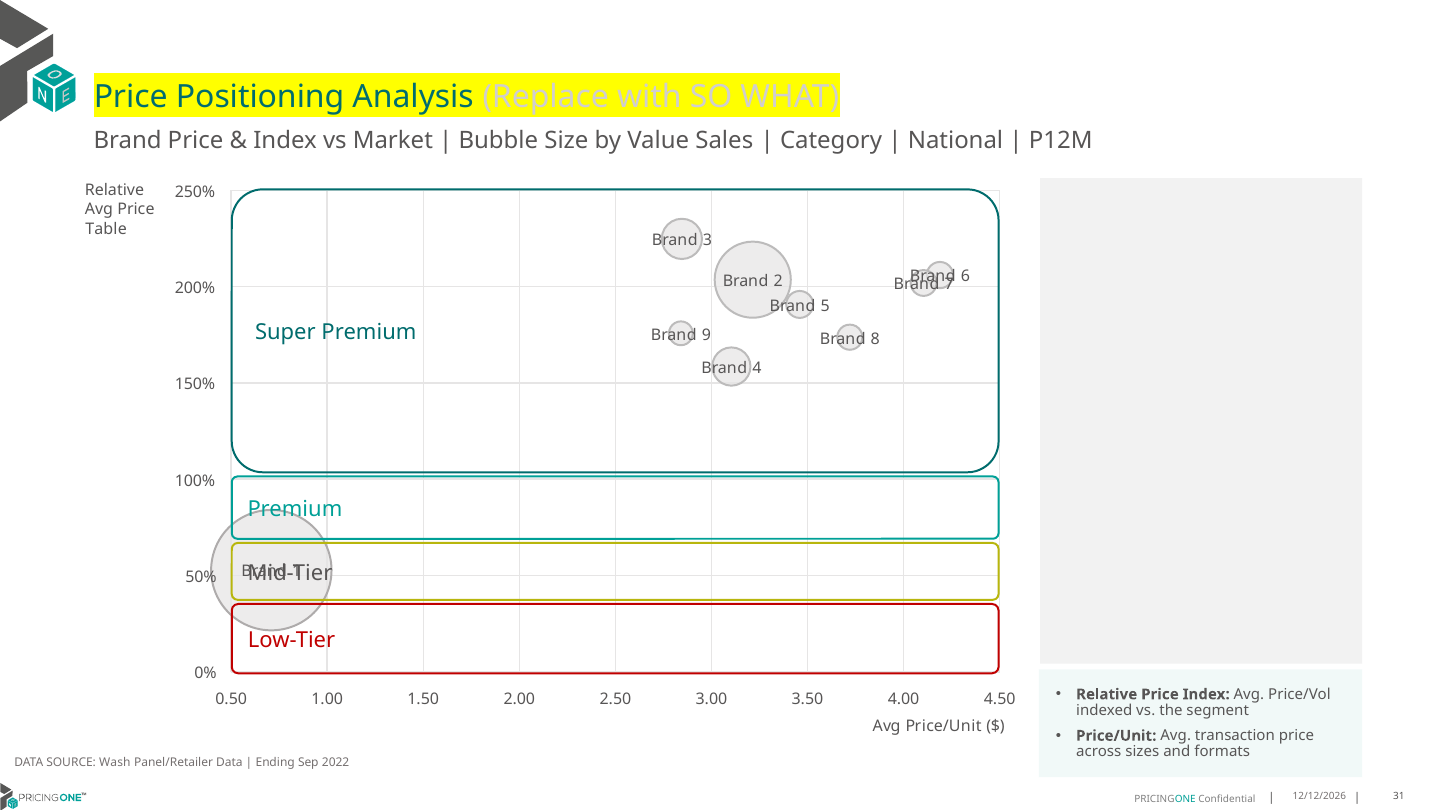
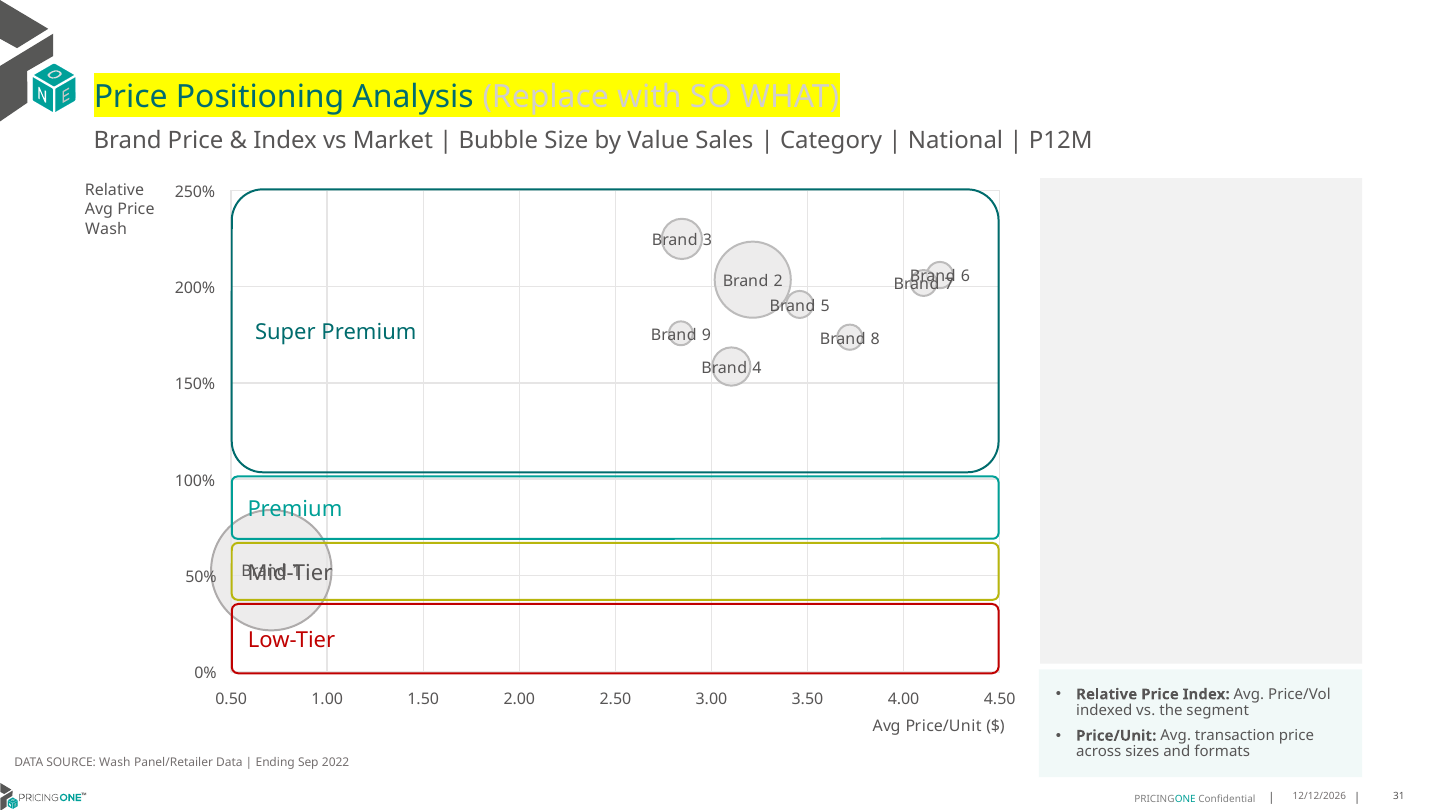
Table: Table -> Wash (106, 229)
